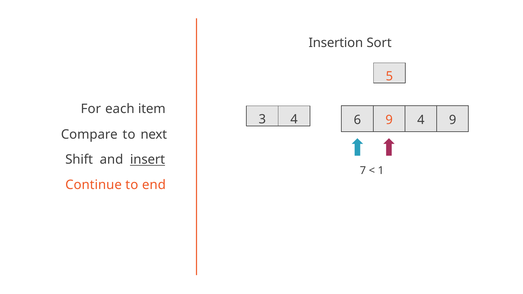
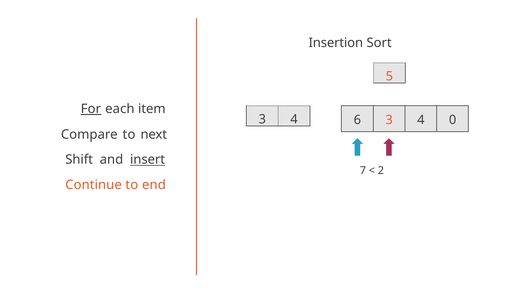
For underline: none -> present (91, 109)
6 9: 9 -> 3 (389, 120)
4 9: 9 -> 0 (453, 120)
1: 1 -> 2 (381, 171)
